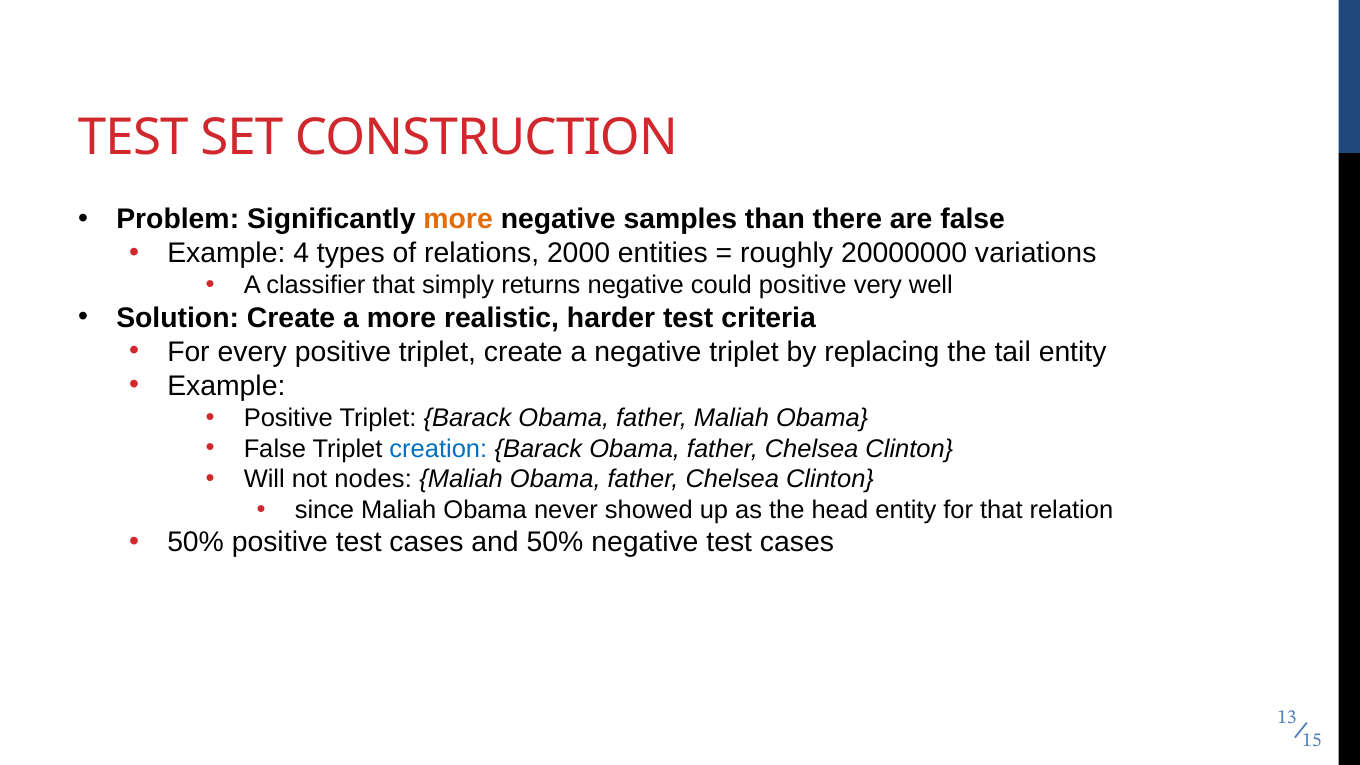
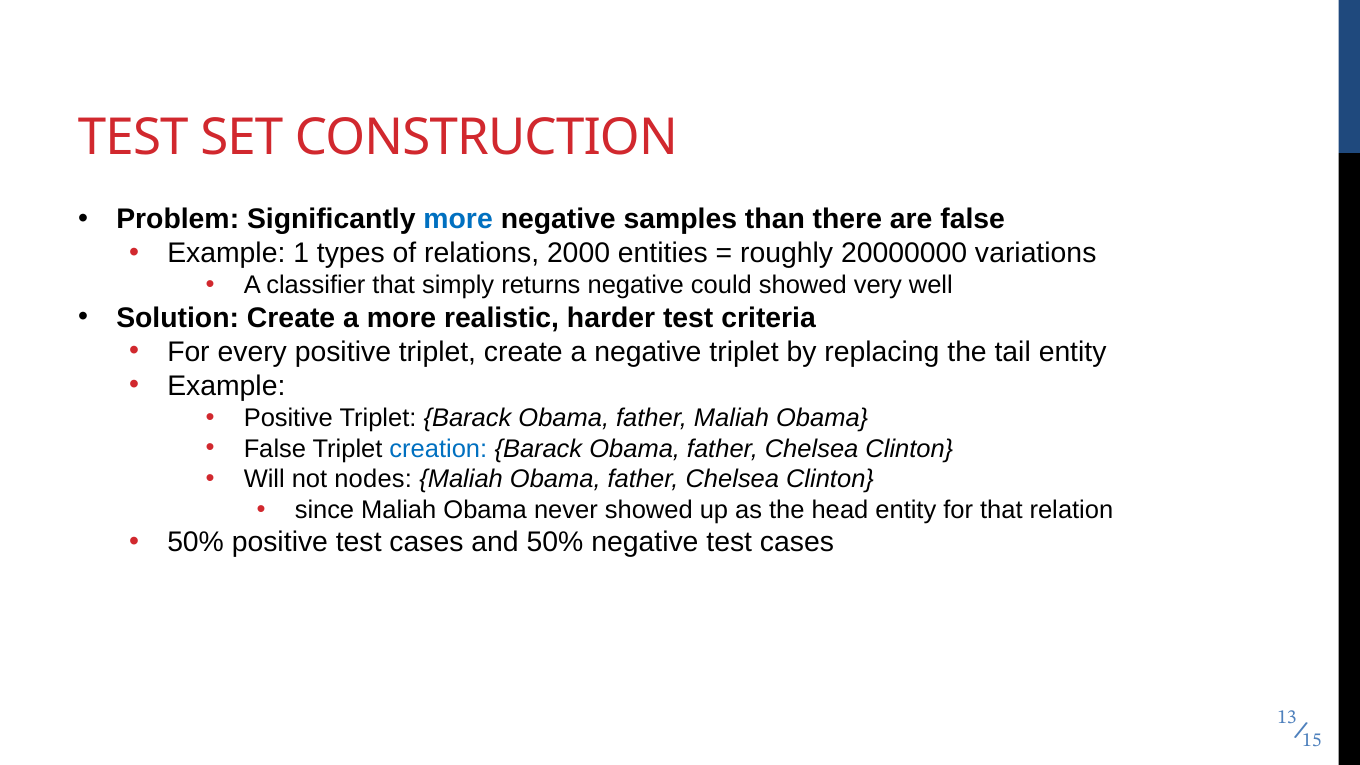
more colour: orange -> blue (458, 219)
4: 4 -> 1 (301, 253)
could positive: positive -> showed (803, 286)
